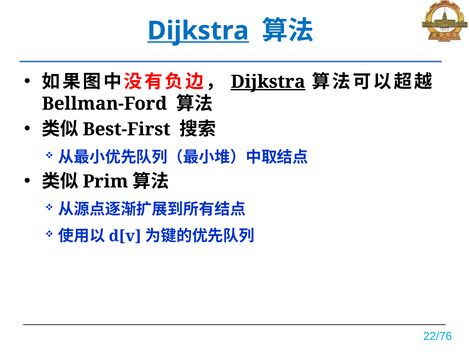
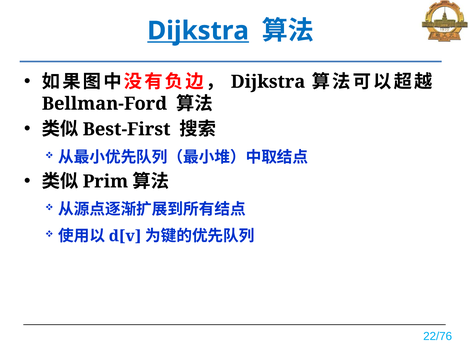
Dijkstra underline: present -> none (268, 82)
